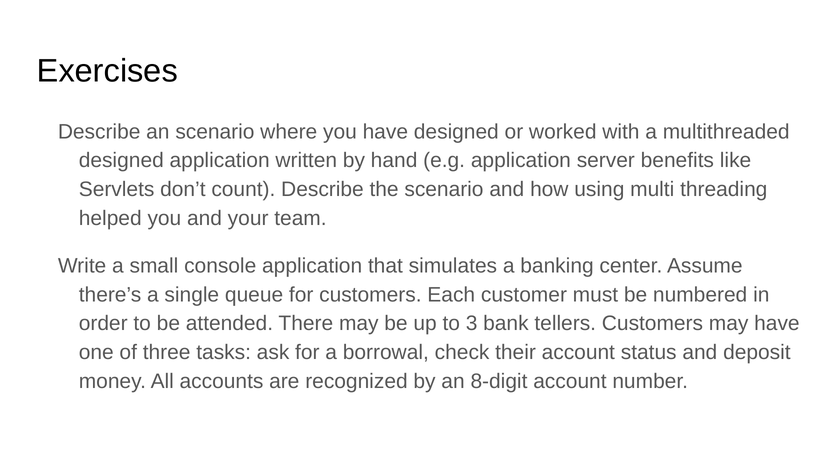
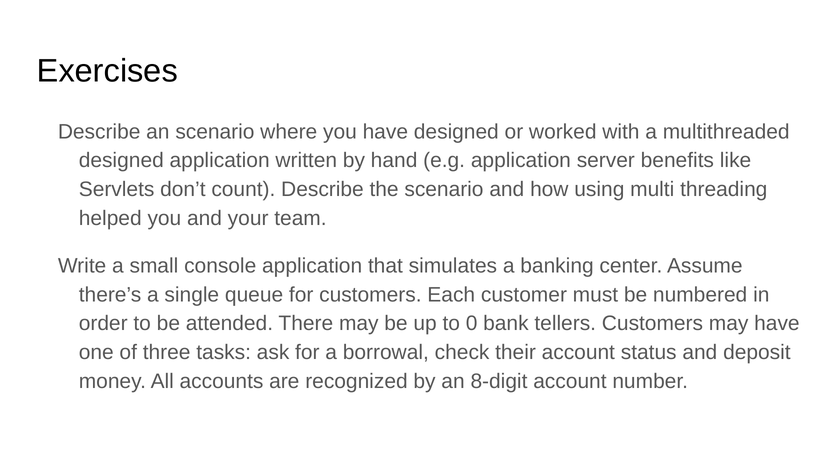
3: 3 -> 0 (472, 324)
